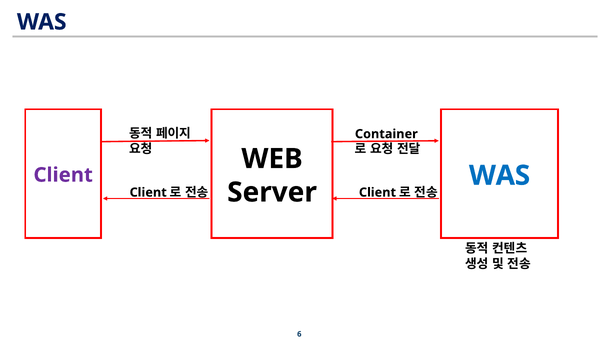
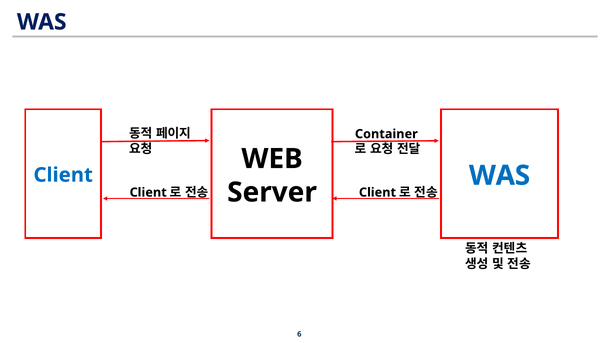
Client colour: purple -> blue (63, 175)
